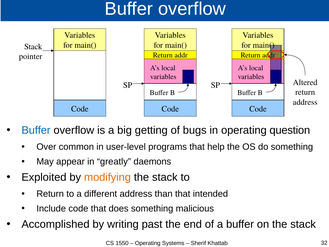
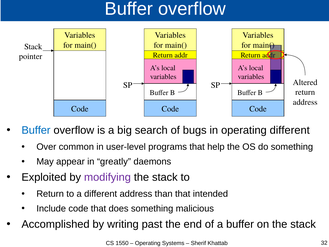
getting: getting -> search (151, 130)
operating question: question -> different (290, 130)
modifying colour: orange -> purple (107, 177)
